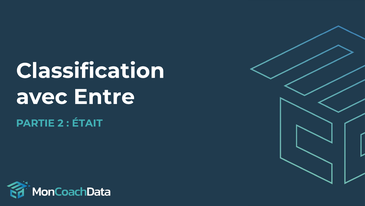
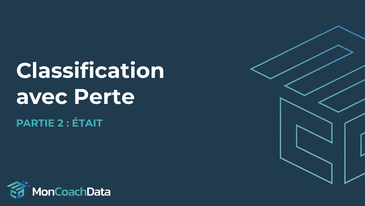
Entre: Entre -> Perte (104, 97)
